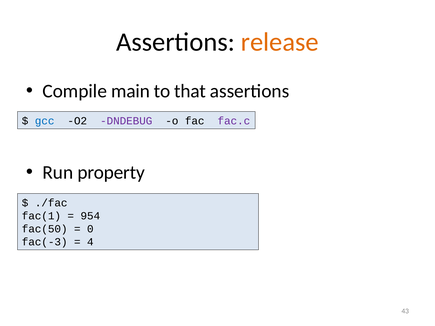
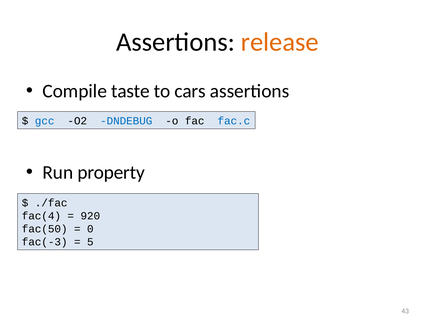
main: main -> taste (130, 91)
that: that -> cars (190, 91)
DNDEBUG colour: purple -> blue (126, 121)
fac.c colour: purple -> blue (234, 121)
fac(1: fac(1 -> fac(4 (41, 216)
954: 954 -> 920 (90, 216)
4: 4 -> 5 (90, 242)
